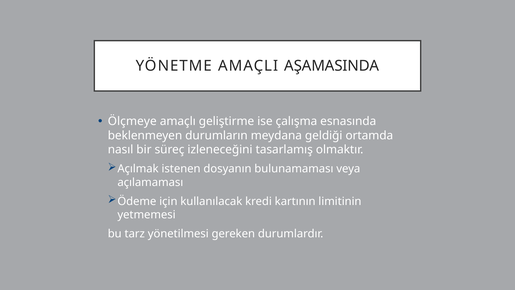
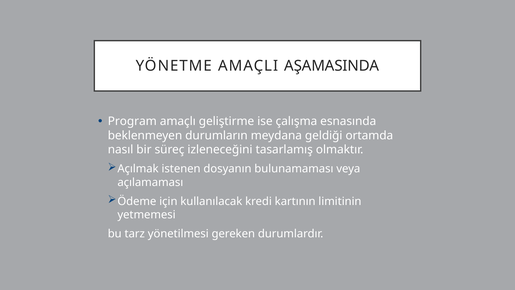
Ölçmeye: Ölçmeye -> Program (132, 121)
